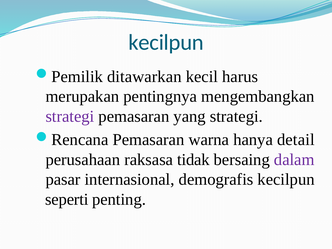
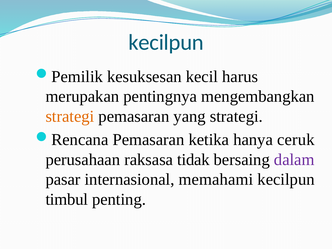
ditawarkan: ditawarkan -> kesuksesan (144, 77)
strategi colour: purple -> orange (70, 116)
warna: warna -> ketika (209, 140)
detail: detail -> ceruk (296, 140)
demografis: demografis -> memahami (216, 179)
seperti: seperti -> timbul (67, 199)
